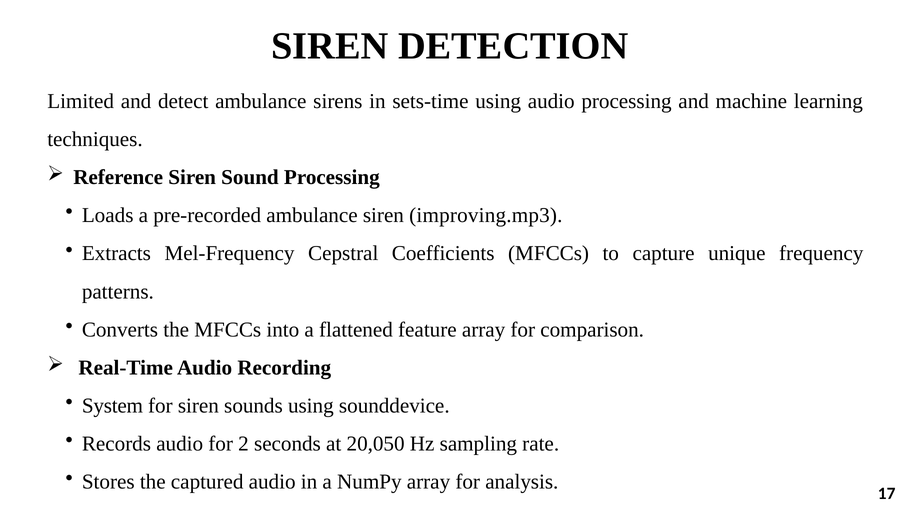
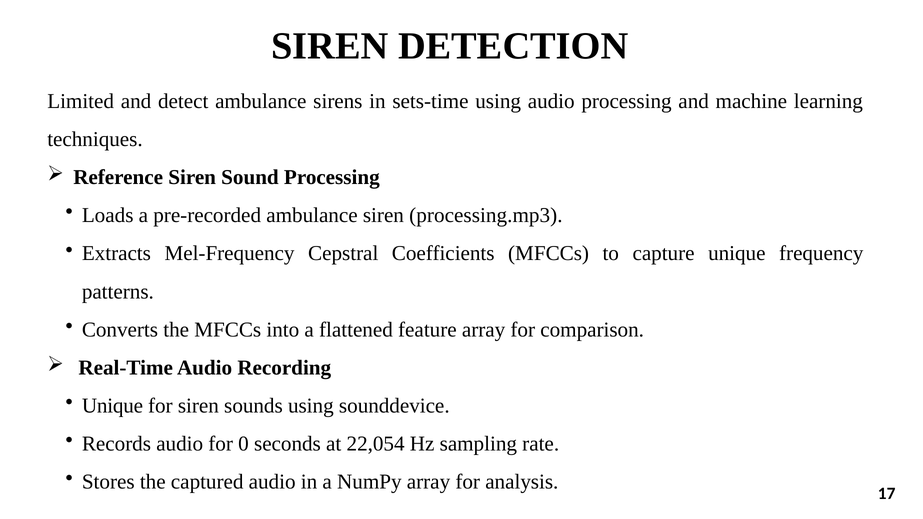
improving.mp3: improving.mp3 -> processing.mp3 (486, 216)
System: System -> Unique (112, 406)
2: 2 -> 0 (243, 444)
20,050: 20,050 -> 22,054 (376, 444)
